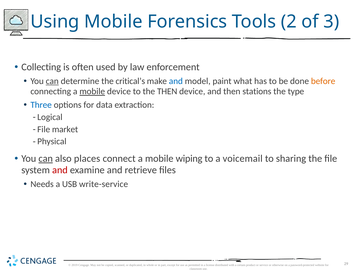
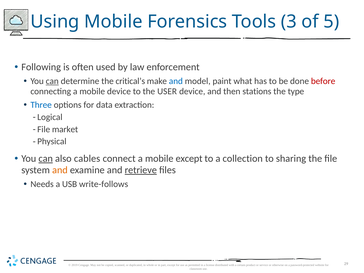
2: 2 -> 3 (289, 22)
3: 3 -> 5 (331, 22)
Collecting: Collecting -> Following (41, 67)
before colour: orange -> red (323, 81)
mobile underline: present -> none (92, 91)
the THEN: THEN -> USER (167, 91)
places: places -> cables (87, 159)
mobile wiping: wiping -> except (189, 159)
voicemail: voicemail -> collection (243, 159)
and colour: red -> orange (60, 170)
retrieve underline: none -> present (141, 170)
write-service: write-service -> write-follows (104, 184)
